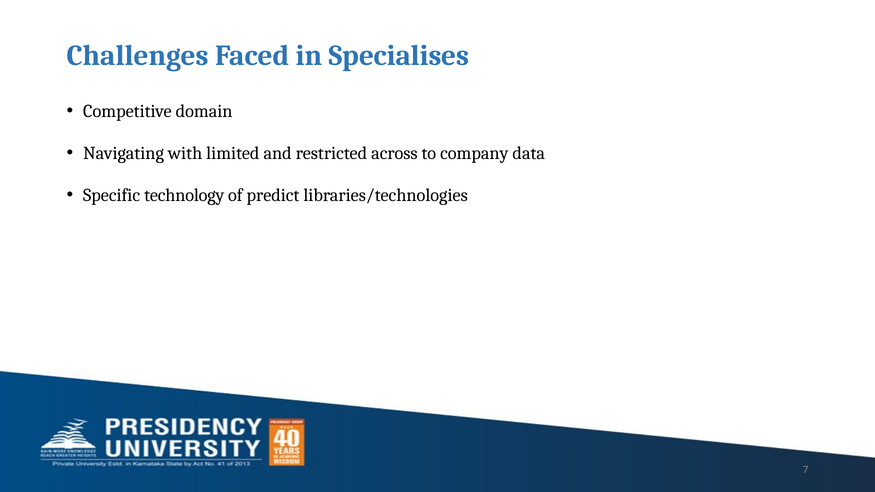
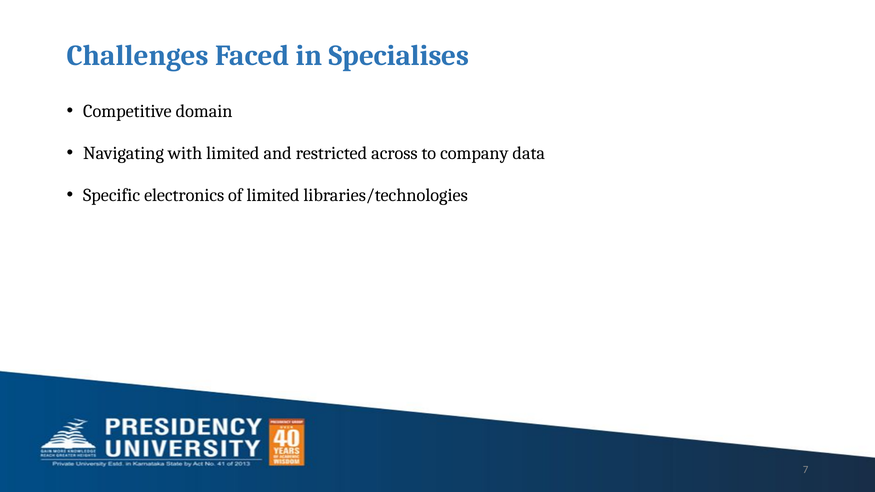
technology: technology -> electronics (184, 195)
of predict: predict -> limited (273, 195)
